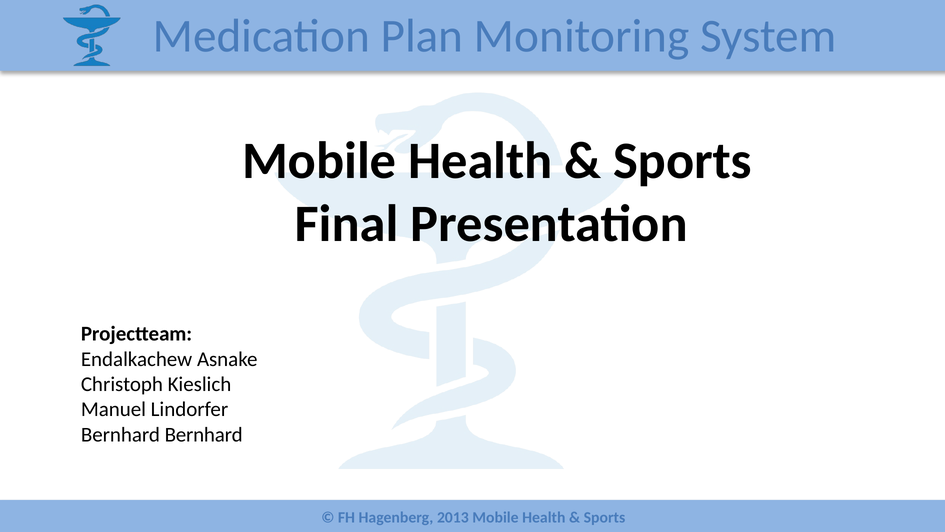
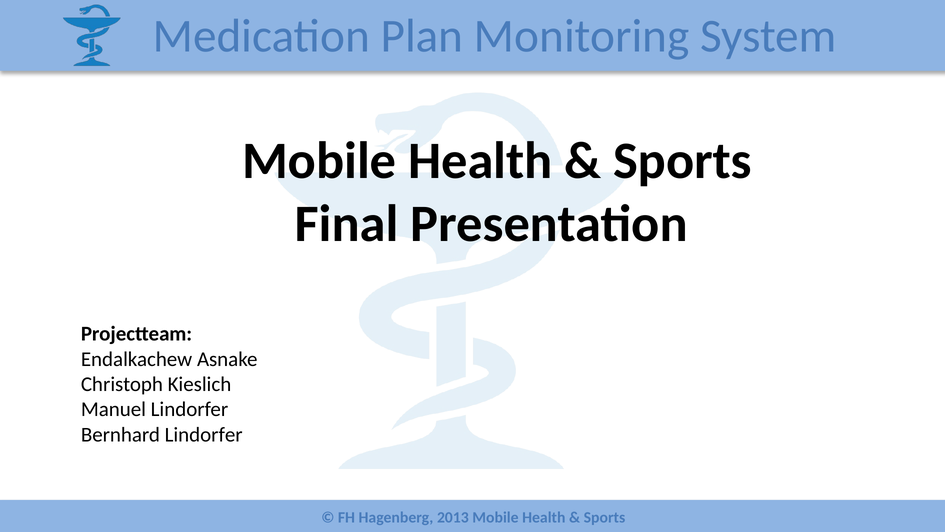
Bernhard Bernhard: Bernhard -> Lindorfer (204, 434)
